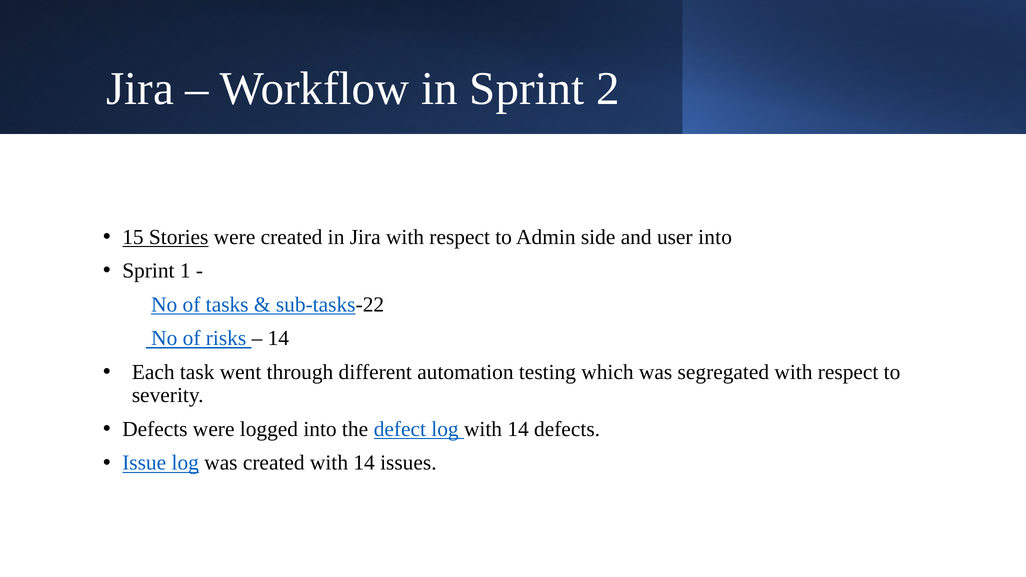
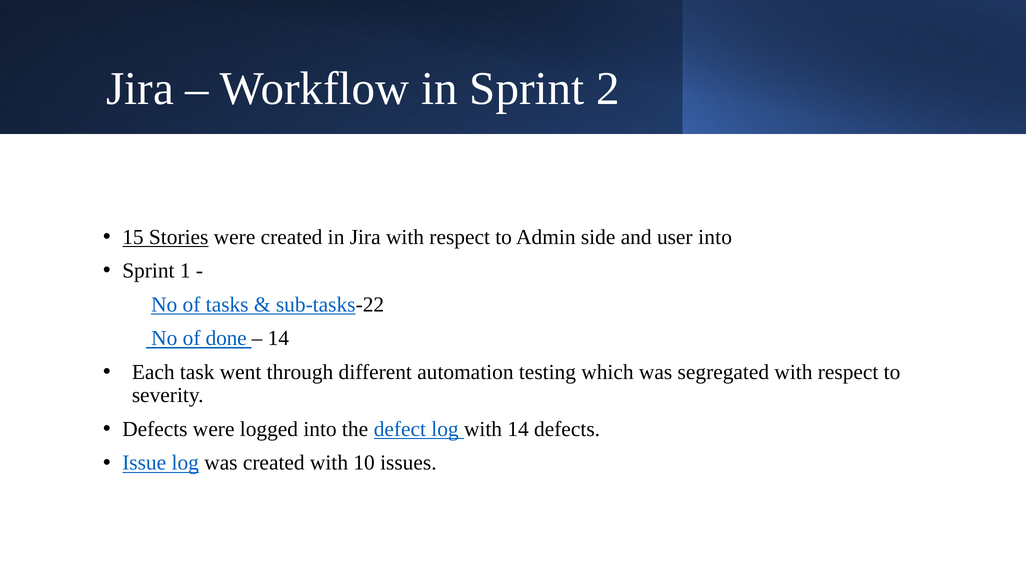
risks: risks -> done (226, 338)
created with 14: 14 -> 10 (364, 463)
